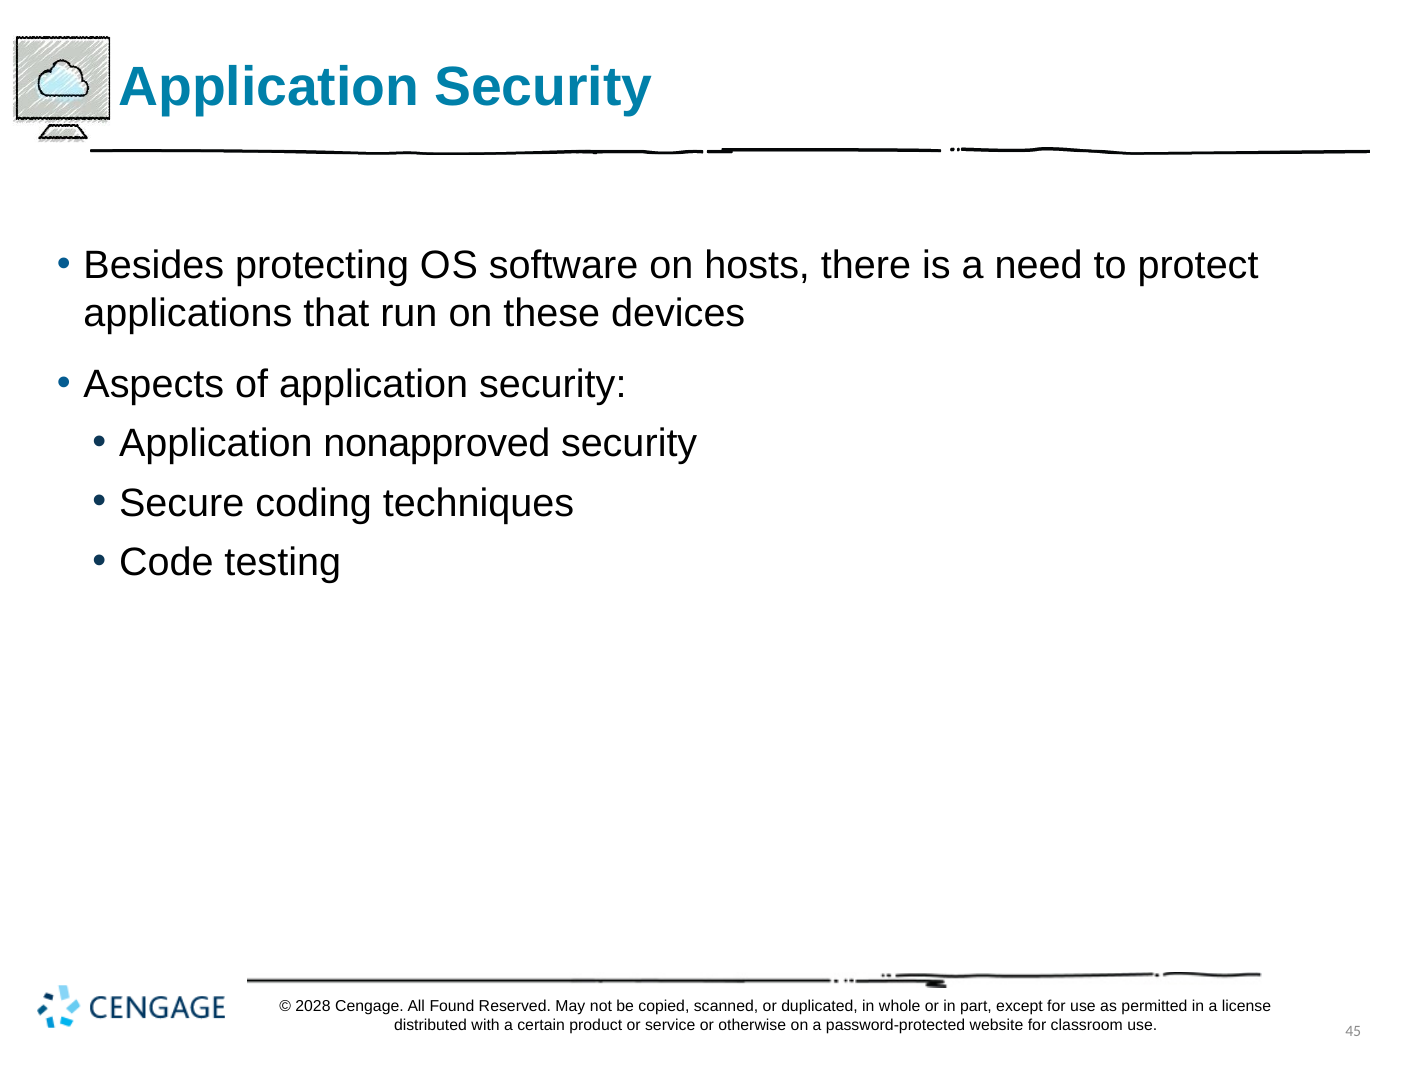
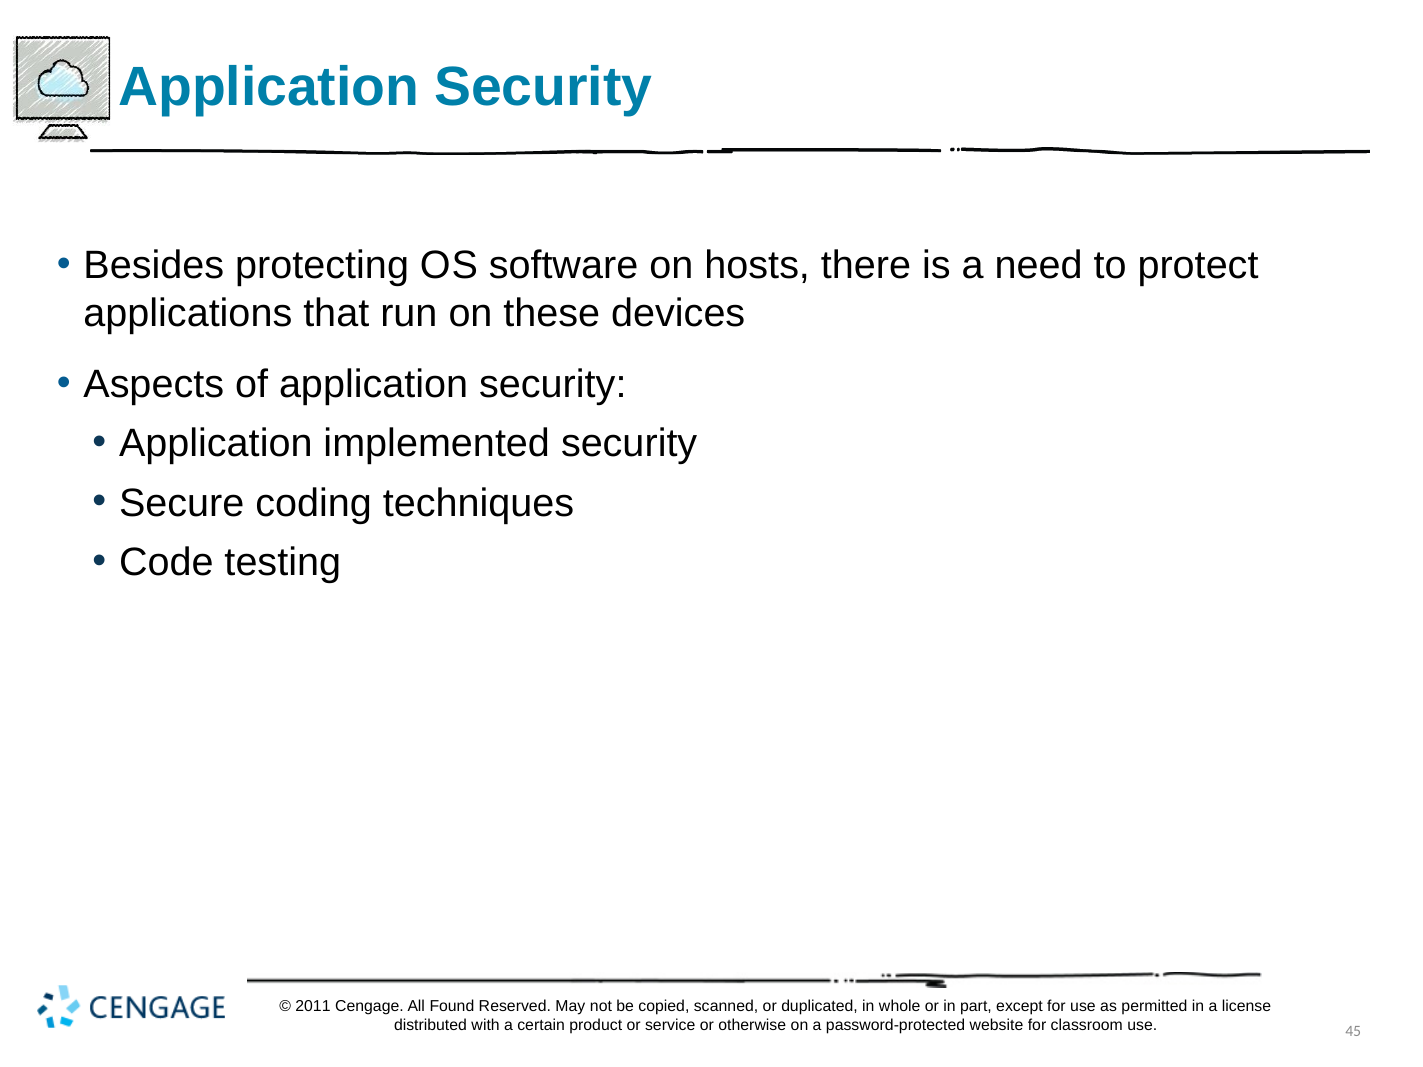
nonapproved: nonapproved -> implemented (437, 444)
2028: 2028 -> 2011 (313, 1007)
